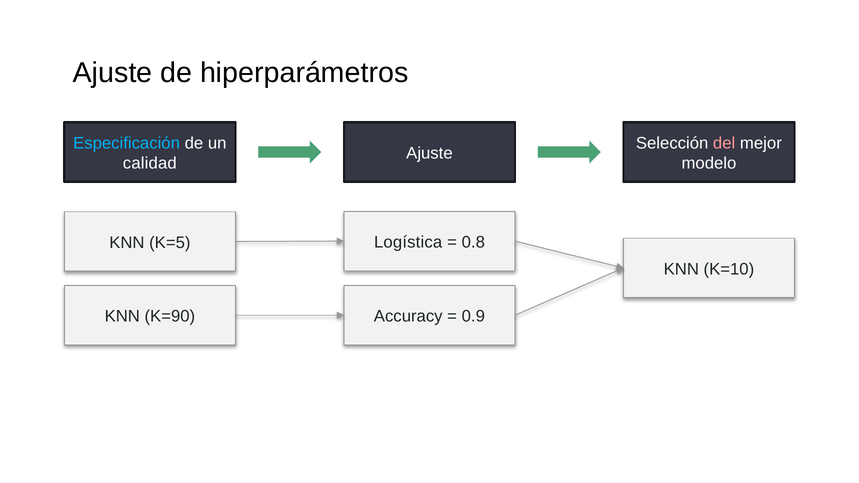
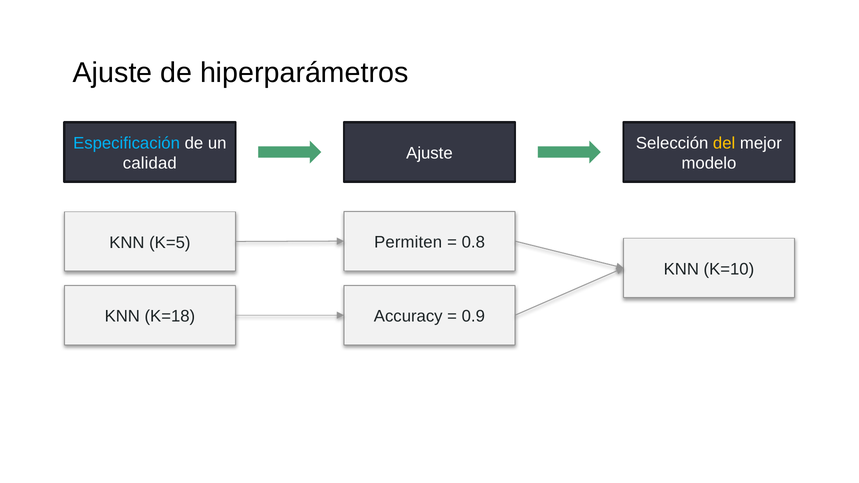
del colour: pink -> yellow (724, 143)
Logística: Logística -> Permiten (408, 242)
K=90: K=90 -> K=18 (170, 317)
